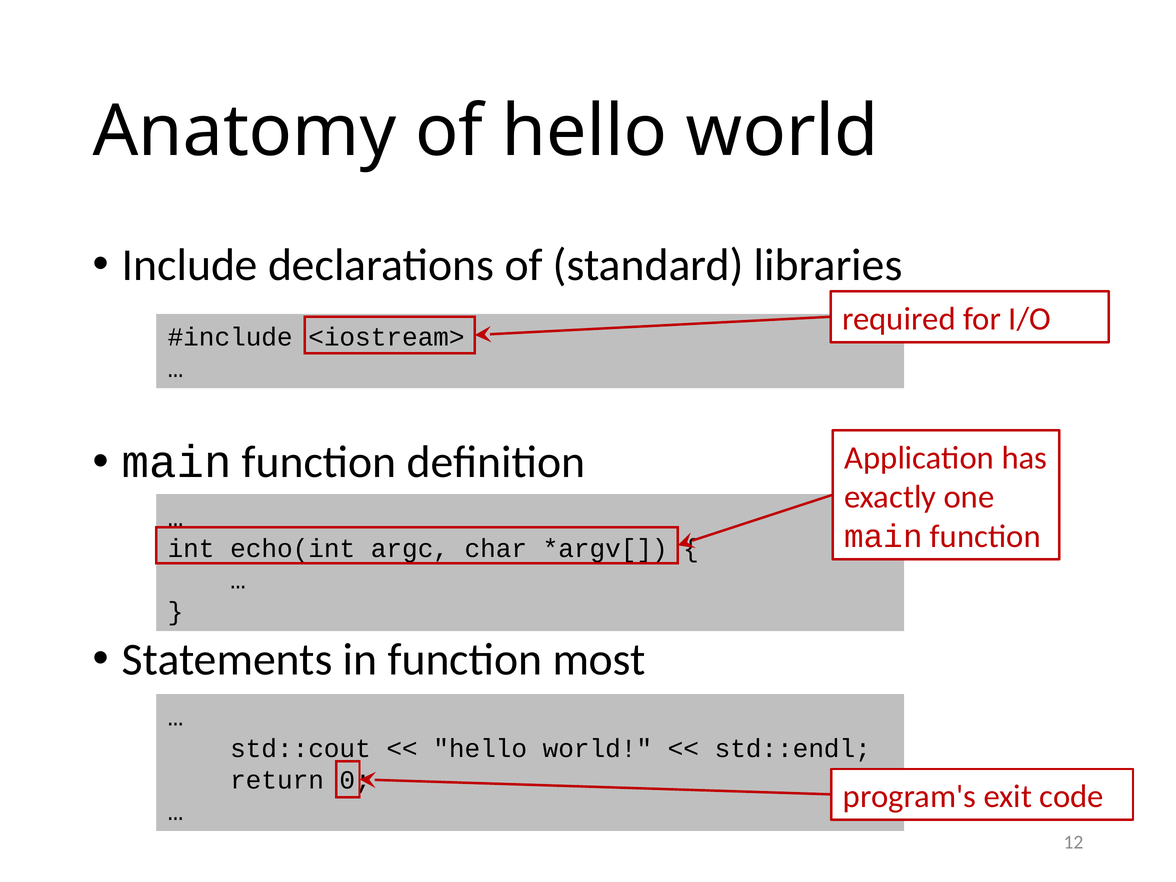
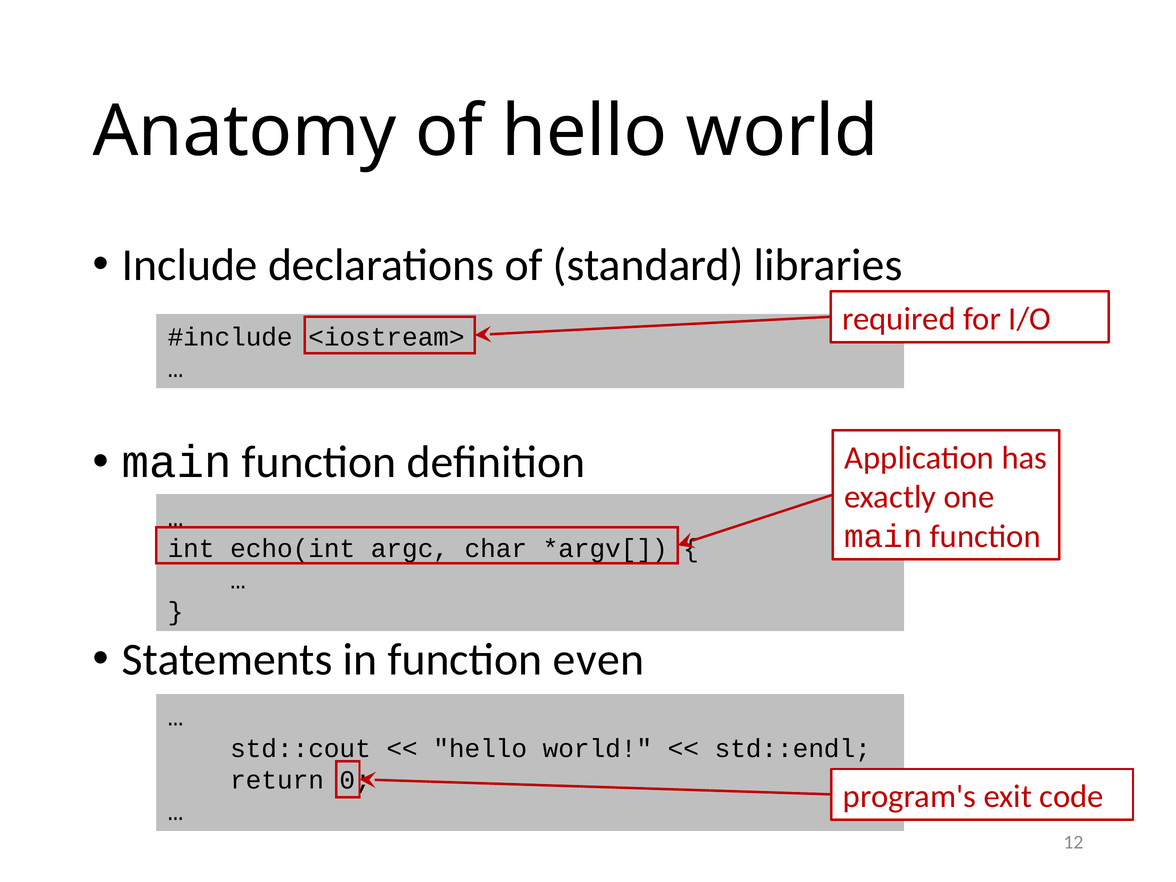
most: most -> even (599, 660)
